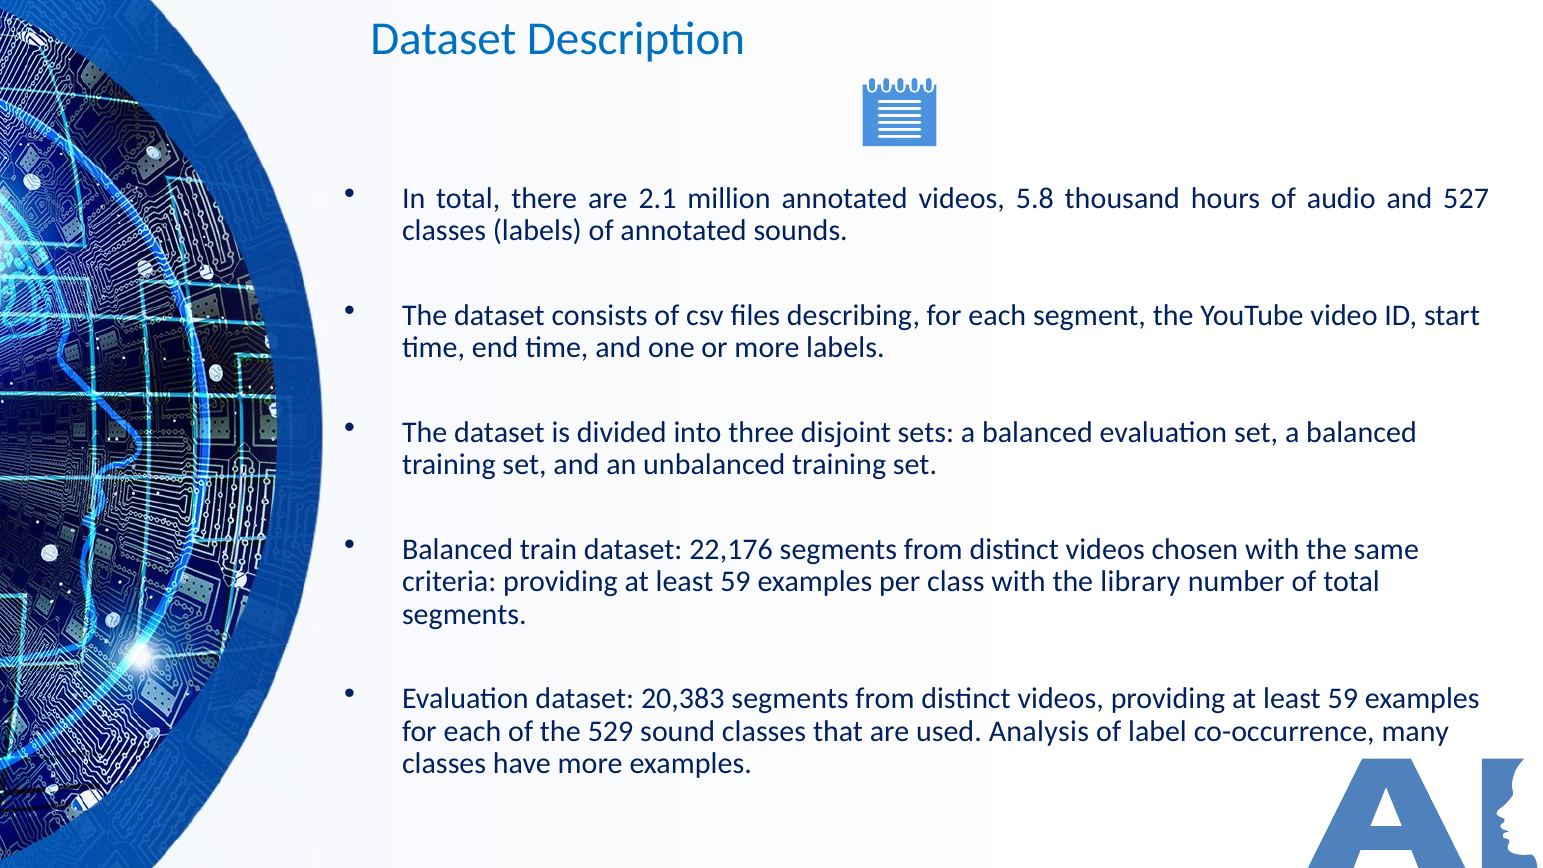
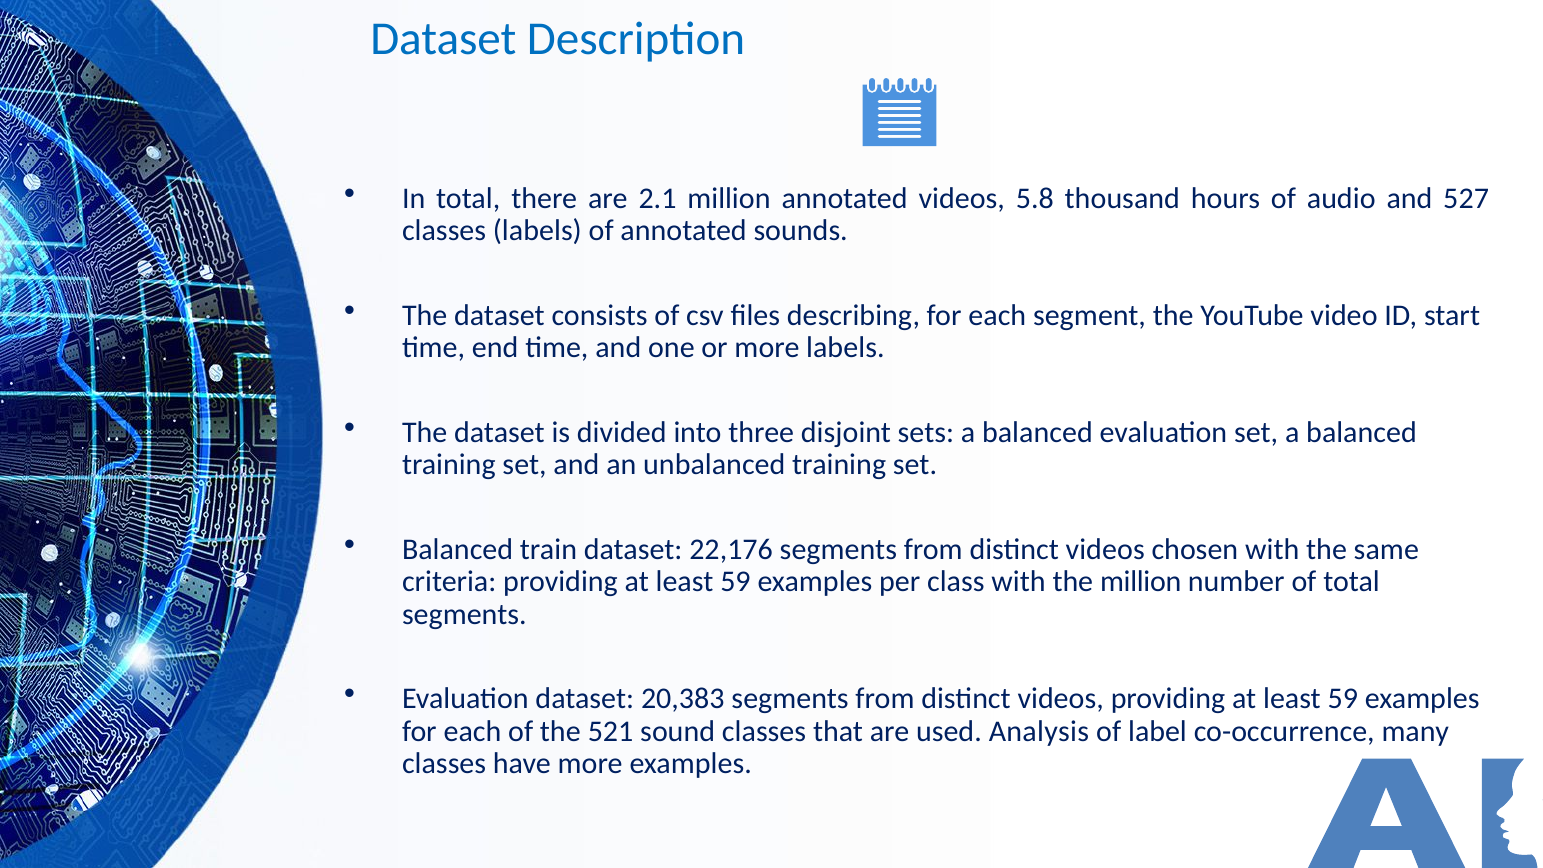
the library: library -> million (1141, 582)
529: 529 -> 521 (611, 731)
